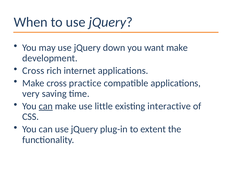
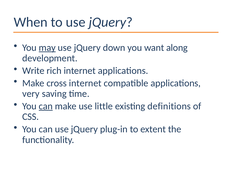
may underline: none -> present (47, 48)
want make: make -> along (177, 48)
Cross: Cross -> Write (33, 71)
cross practice: practice -> internet (85, 83)
interactive: interactive -> definitions (169, 106)
